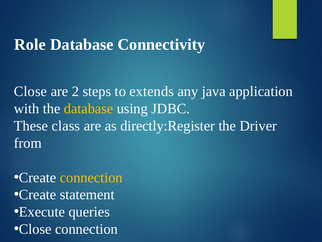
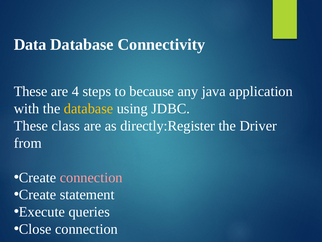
Role: Role -> Data (30, 45)
Close: Close -> These (31, 91)
2: 2 -> 4 (75, 91)
extends: extends -> because (152, 91)
connection colour: yellow -> pink (91, 177)
